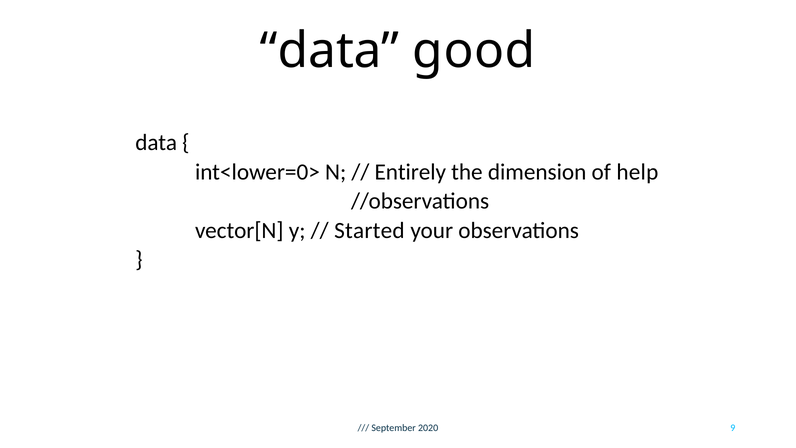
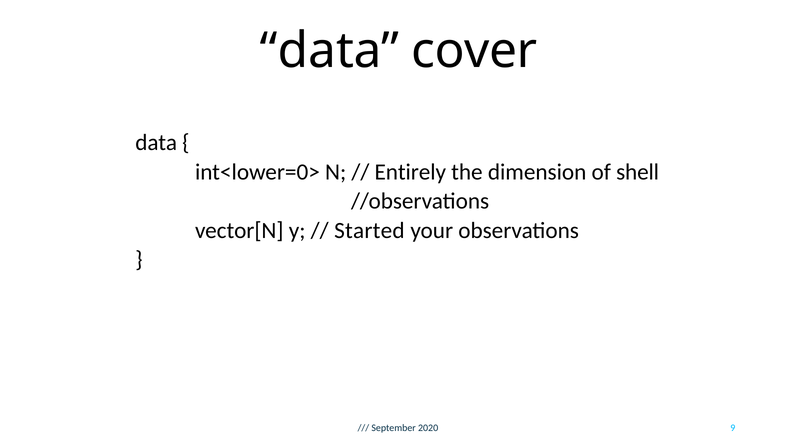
good: good -> cover (474, 51)
help: help -> shell (638, 172)
